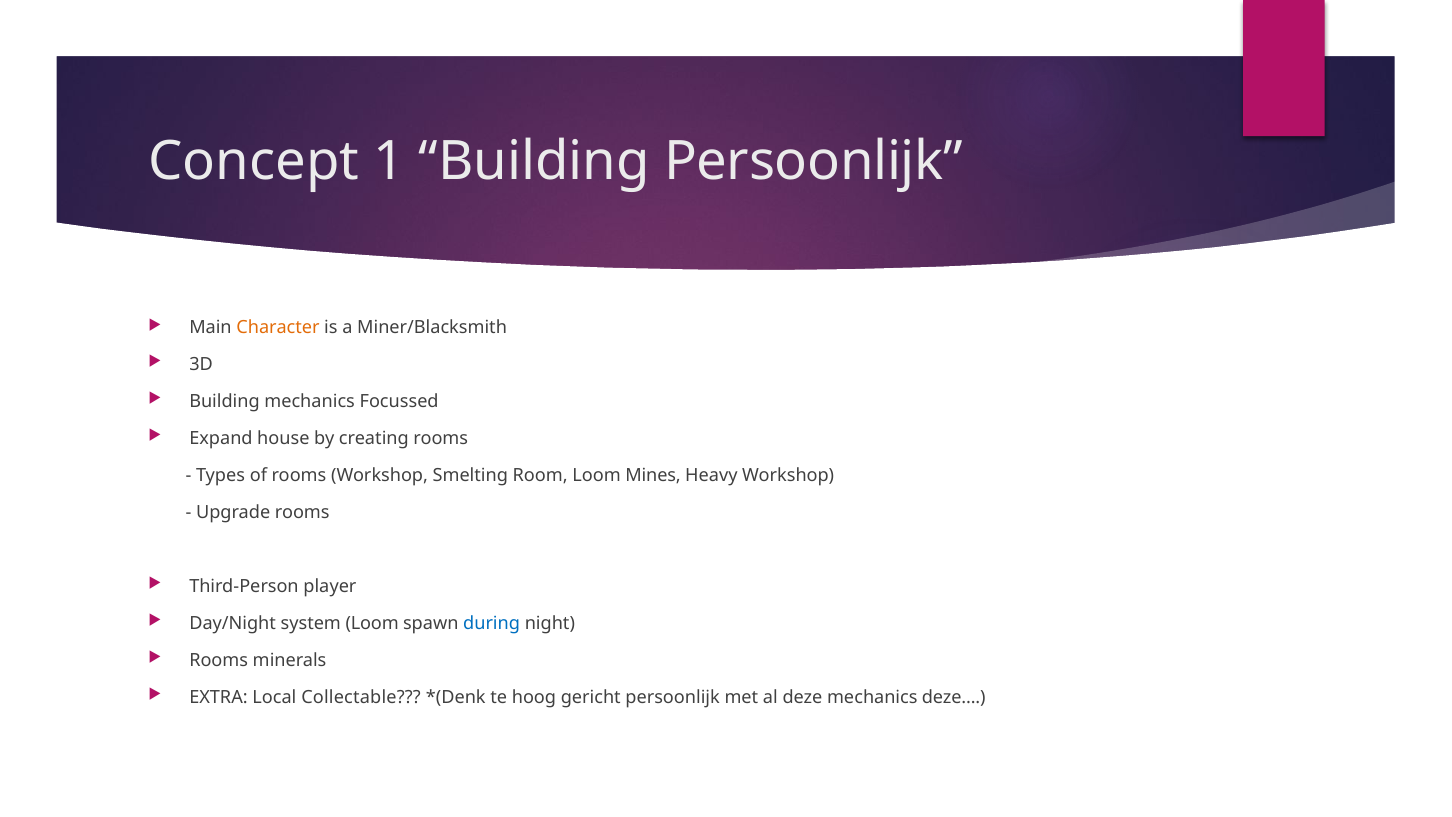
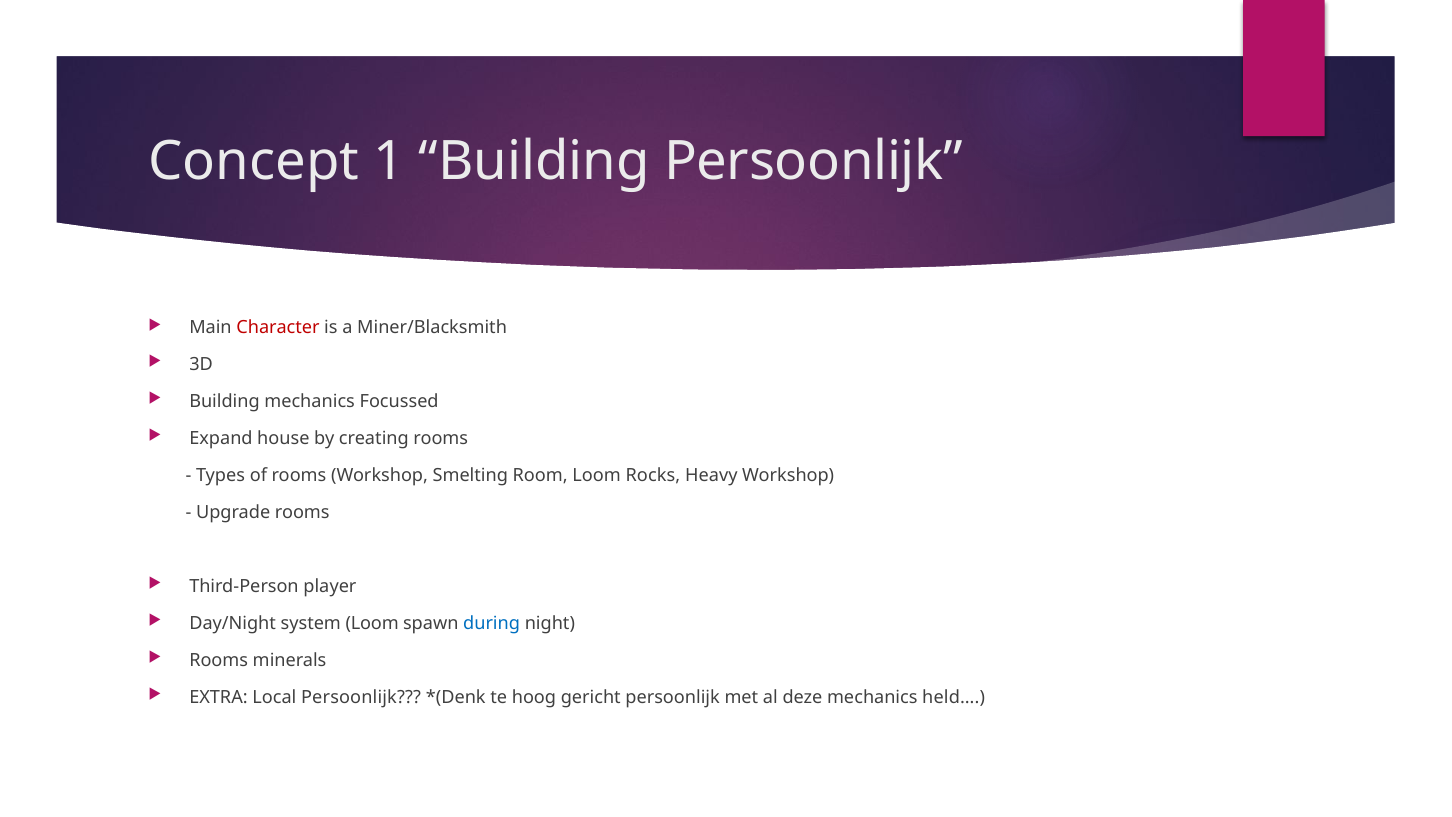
Character colour: orange -> red (278, 328)
Mines: Mines -> Rocks (653, 475)
Local Collectable: Collectable -> Persoonlijk (361, 697)
deze…: deze… -> held… (954, 697)
